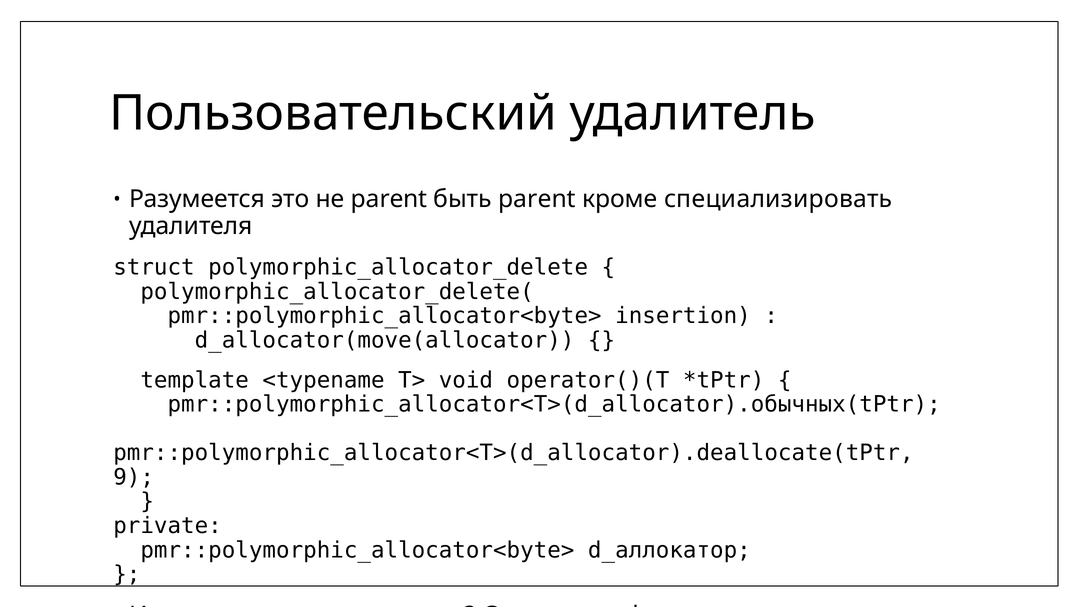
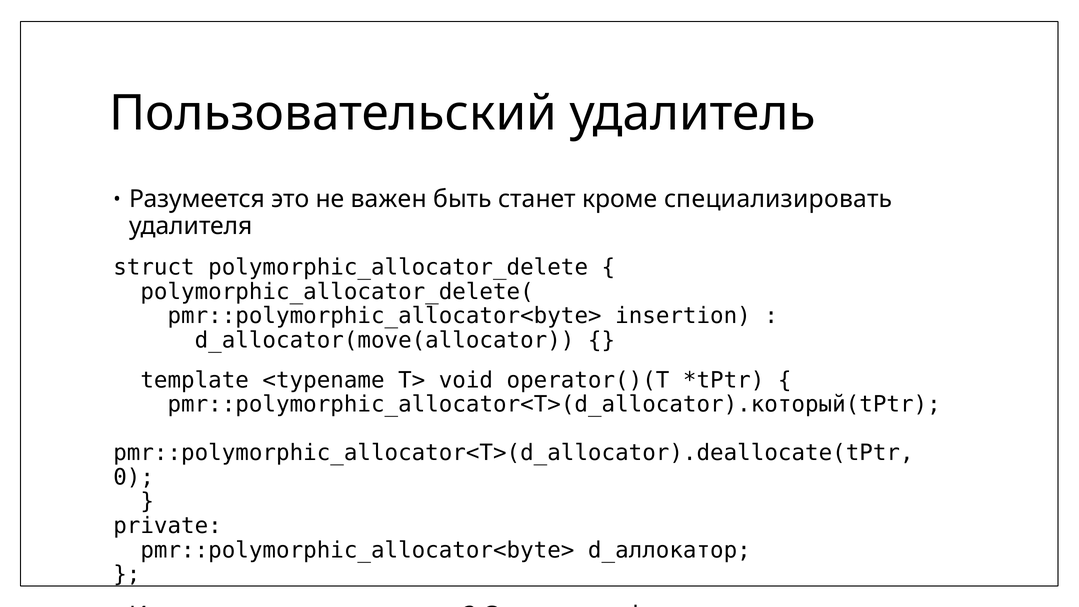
не parent: parent -> важен (389, 199)
быть parent: parent -> станет (537, 199)
pmr::polymorphic_allocator<T>(d_allocator).обычных(tPtr: pmr::polymorphic_allocator<T>(d_allocator).обычных(tPtr -> pmr::polymorphic_allocator<T>(d_allocator).который(tPtr (554, 404)
9: 9 -> 0 (134, 477)
